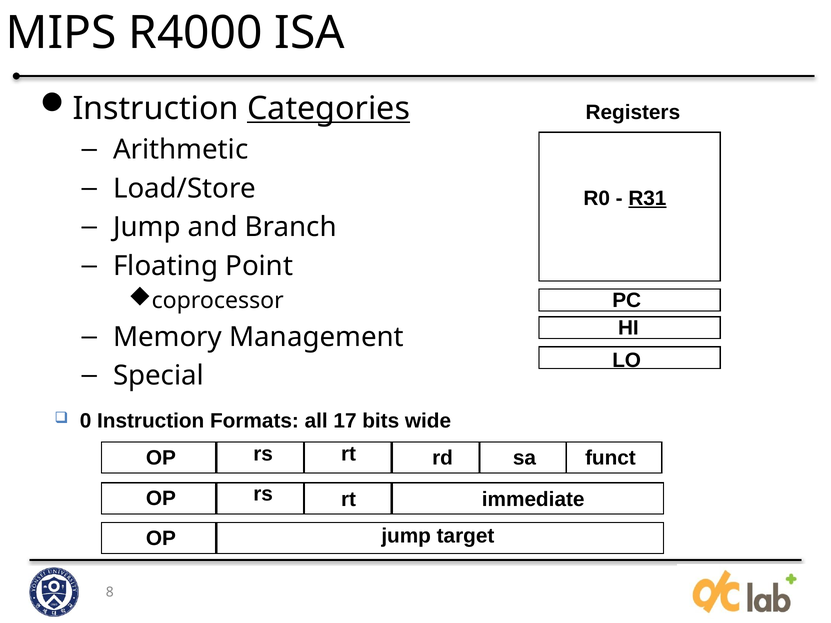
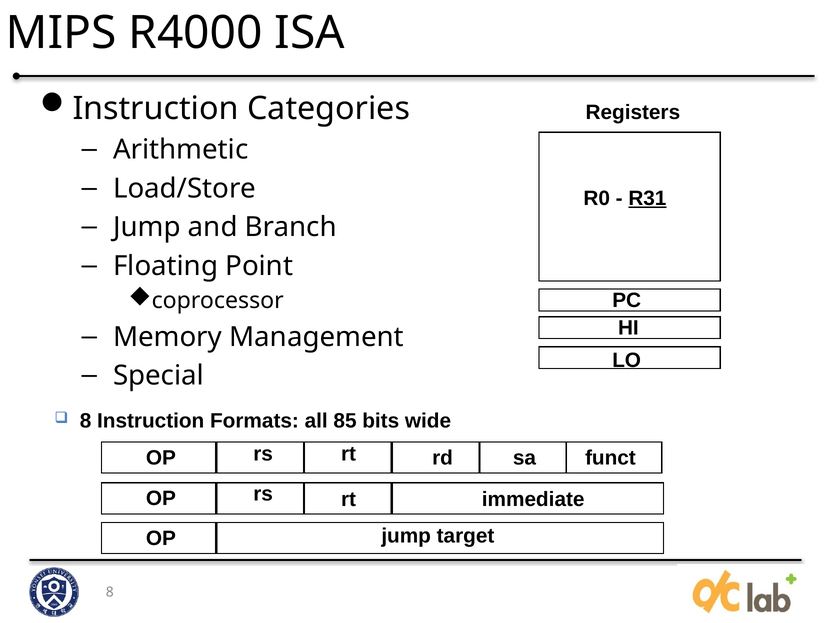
Categories underline: present -> none (329, 108)
0: 0 -> 8 (86, 421)
17: 17 -> 85 (345, 421)
